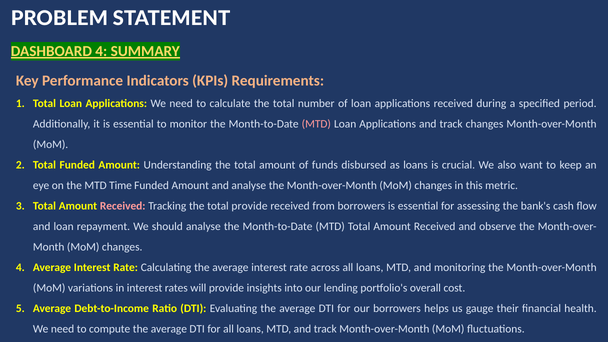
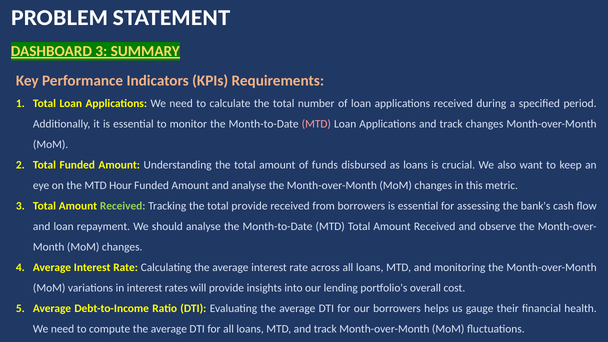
DASHBOARD 4: 4 -> 3 (101, 51)
Time: Time -> Hour (121, 185)
Received colour: pink -> light green (123, 206)
